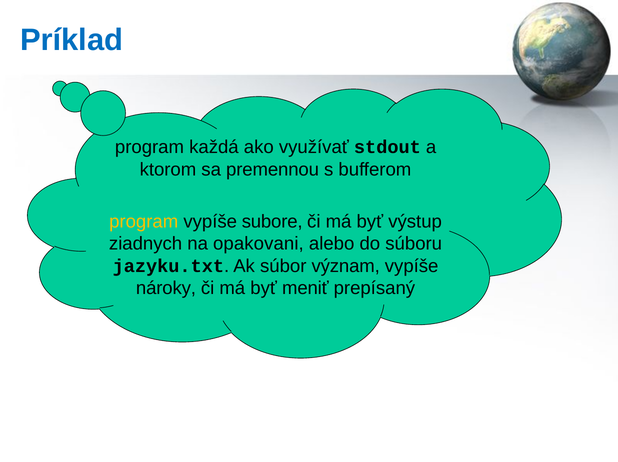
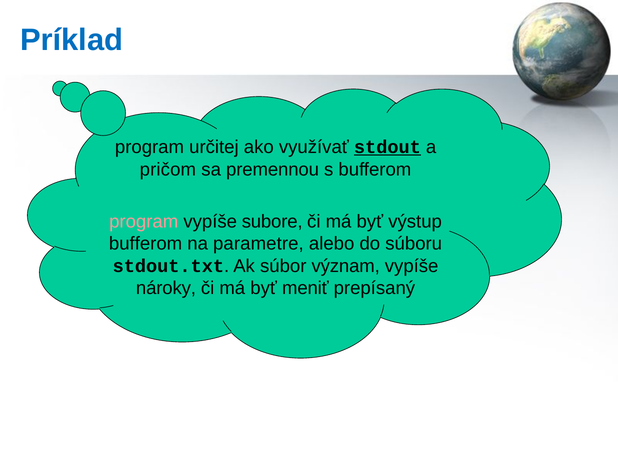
každá: každá -> určitej (214, 147)
stdout underline: none -> present (387, 147)
ktorom: ktorom -> pričom (168, 170)
program colour: yellow -> pink (144, 221)
ziadnych: ziadnych -> bufferom (146, 244)
opakovani: opakovani -> parametre (258, 244)
jazyku.txt: jazyku.txt -> stdout.txt (168, 266)
